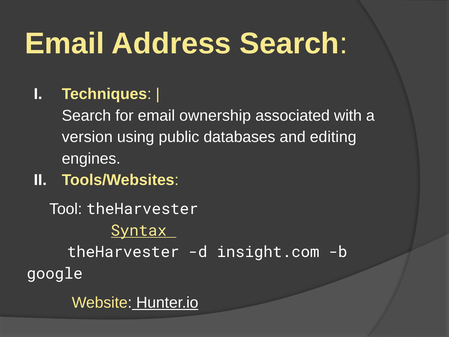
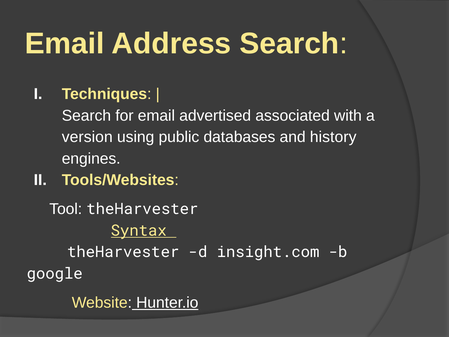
ownership: ownership -> advertised (215, 116)
editing: editing -> history (333, 137)
